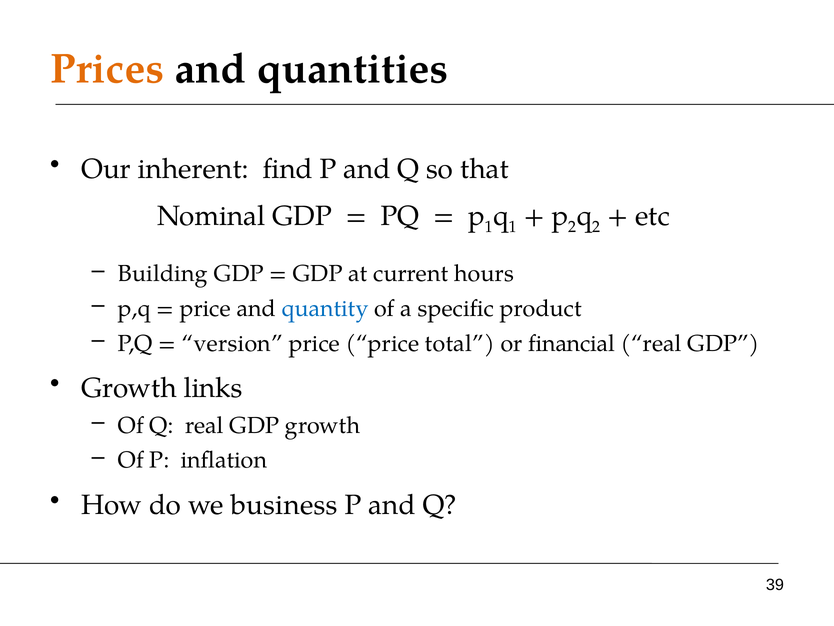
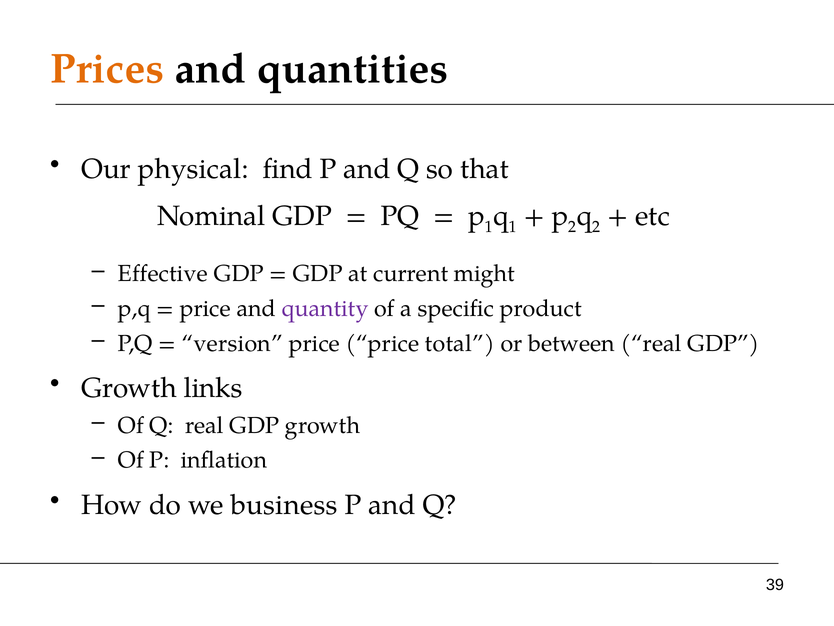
inherent: inherent -> physical (193, 169)
Building: Building -> Effective (163, 274)
hours: hours -> might (484, 274)
quantity colour: blue -> purple (325, 308)
financial: financial -> between (572, 343)
